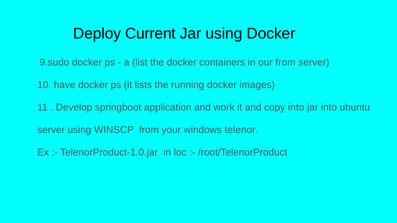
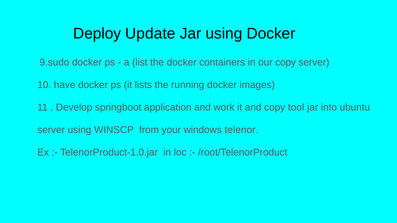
Current: Current -> Update (150, 34)
our from: from -> copy (286, 62)
copy into: into -> tool (296, 107)
